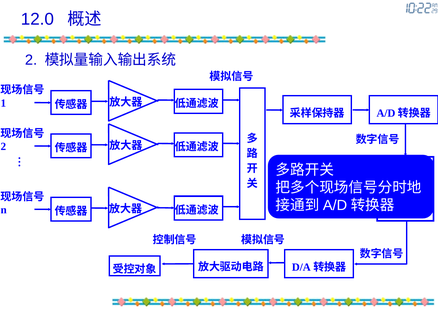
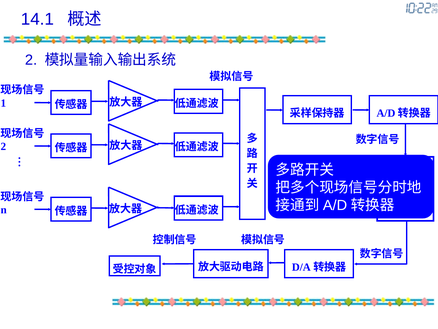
12.0: 12.0 -> 14.1 (37, 19)
